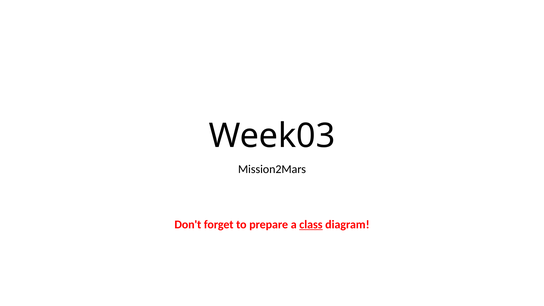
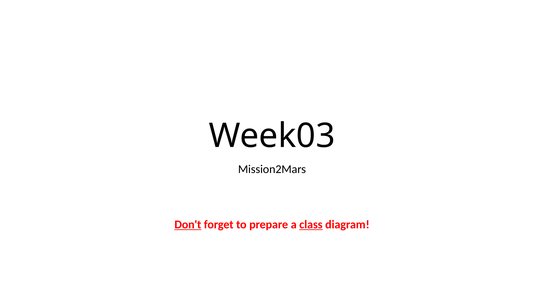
Don't underline: none -> present (188, 225)
